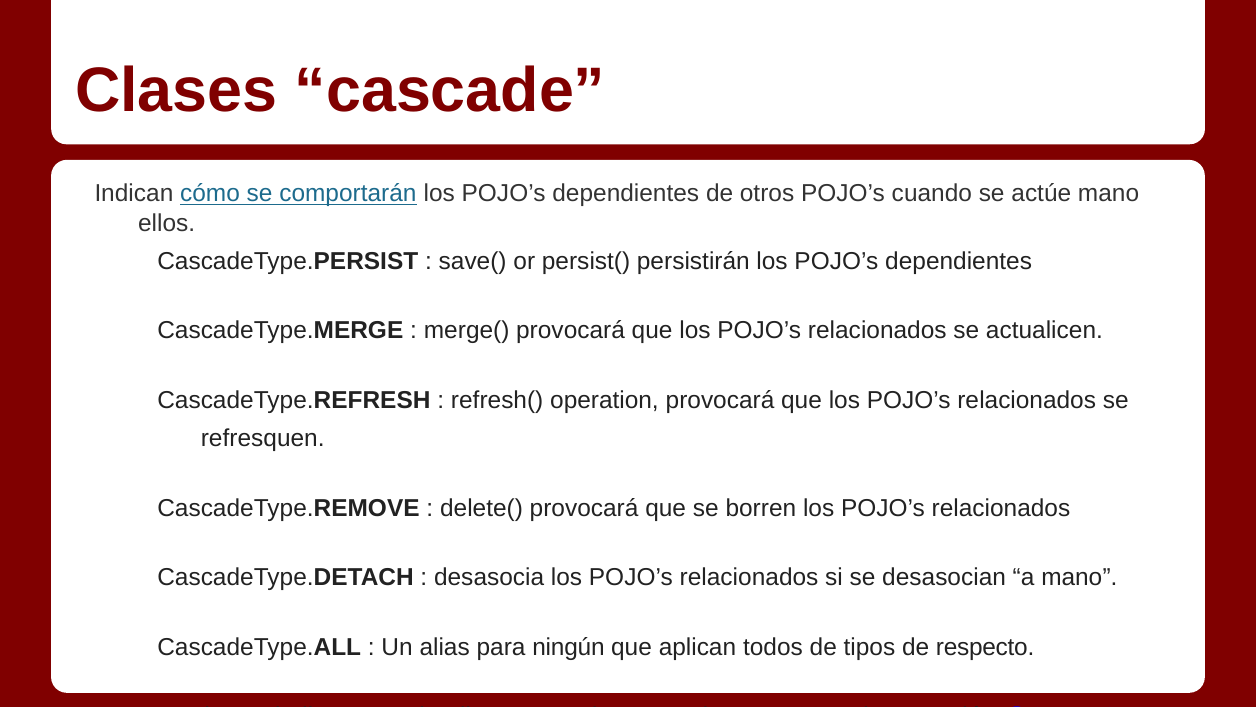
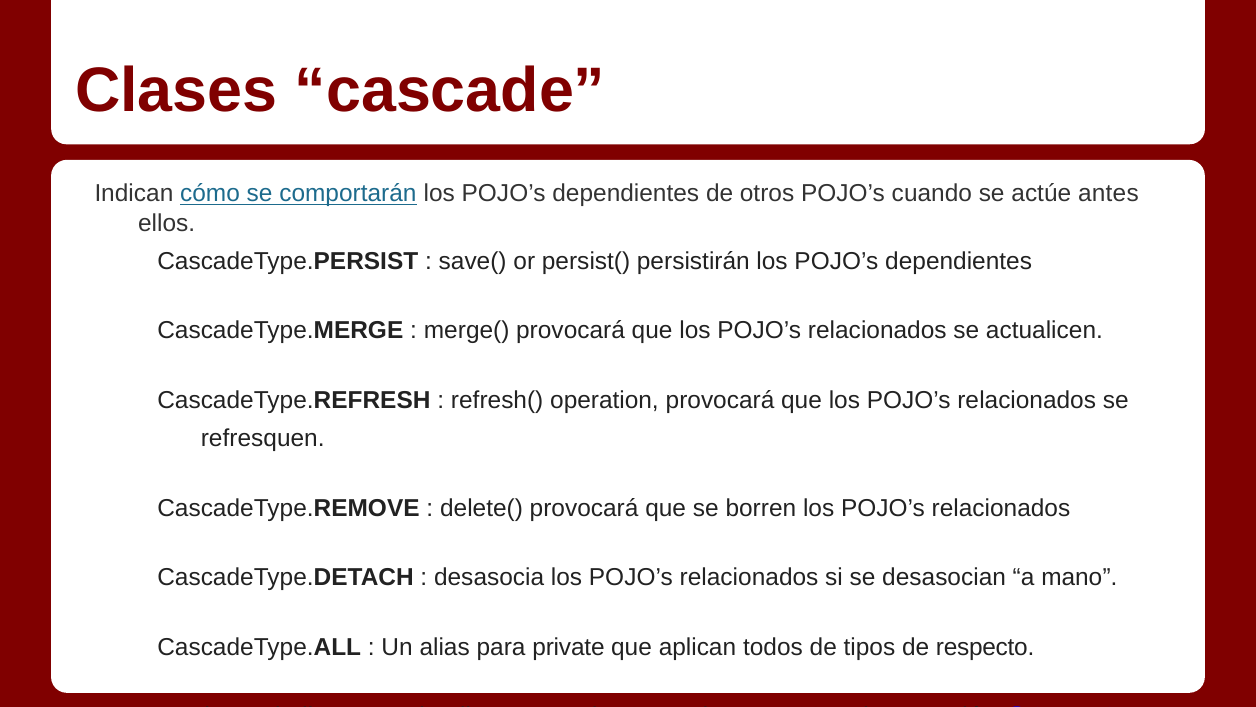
actúe mano: mano -> antes (1108, 194)
ningún: ningún -> private (569, 647)
